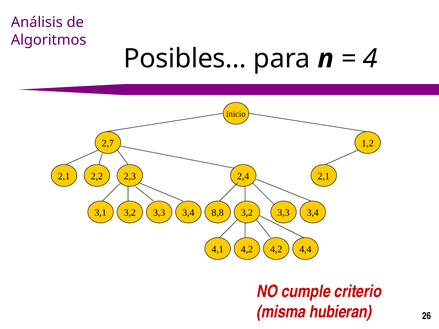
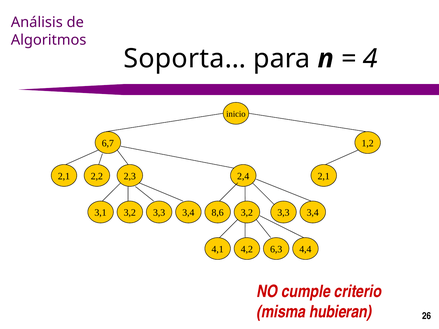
Posibles…: Posibles… -> Soporta… (185, 59)
2,7: 2,7 -> 6,7 (108, 143)
8,8: 8,8 -> 8,6 (218, 213)
4,2 4,2: 4,2 -> 6,3 (276, 249)
